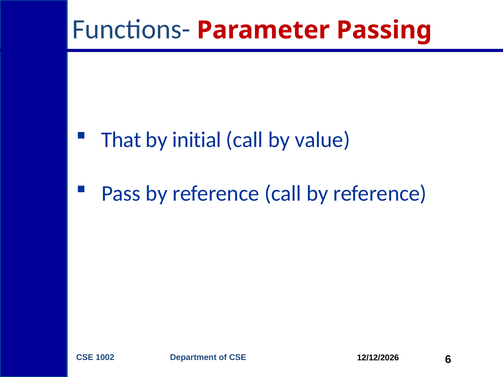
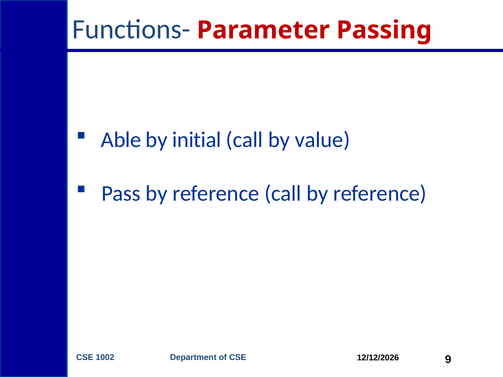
That: That -> Able (121, 140)
6: 6 -> 9 (448, 360)
